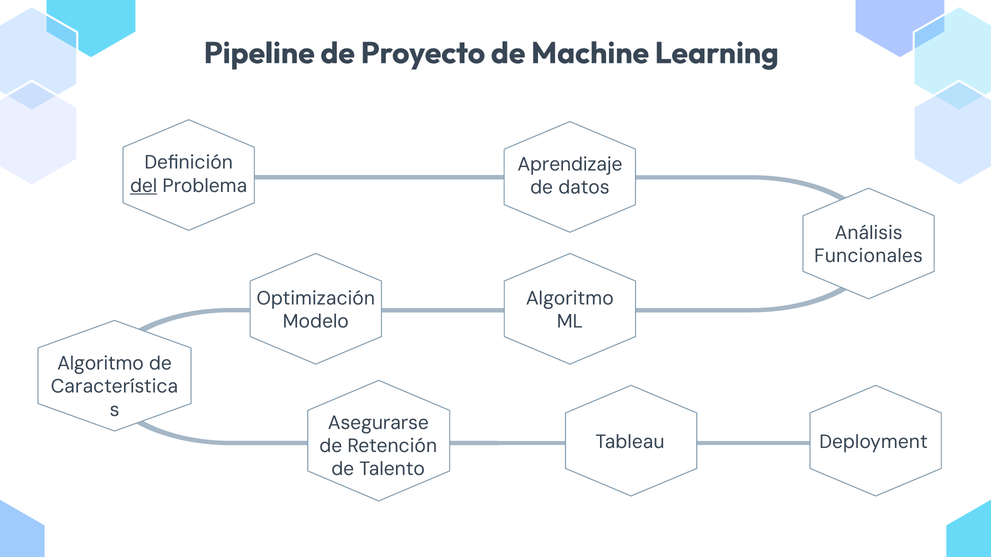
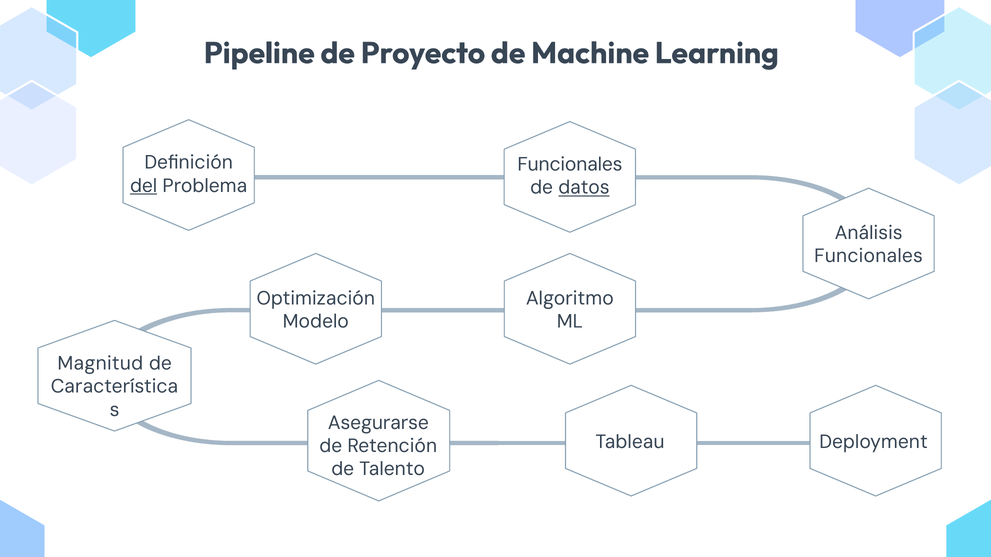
Aprendizaje: Aprendizaje -> Funcionales (570, 165)
datos underline: none -> present (584, 188)
Algoritmo: Algoritmo -> Magnitud (100, 364)
